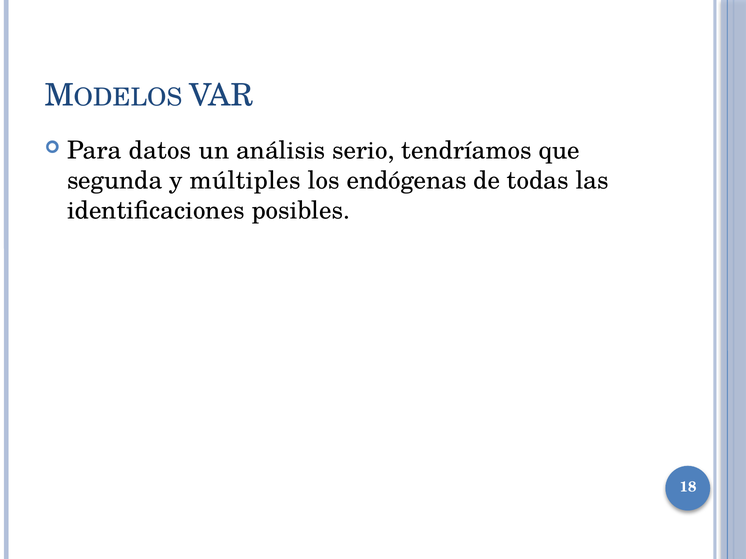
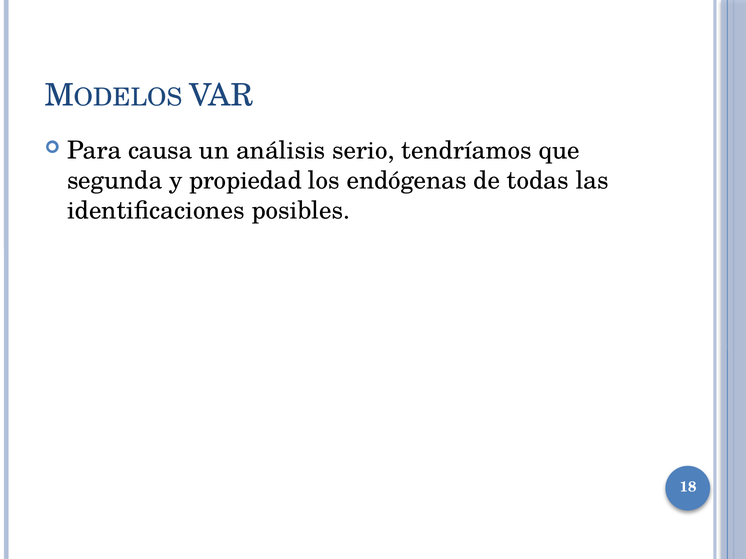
datos: datos -> causa (160, 151)
múltiples: múltiples -> propiedad (245, 181)
